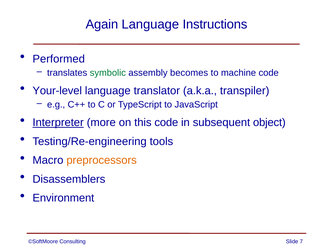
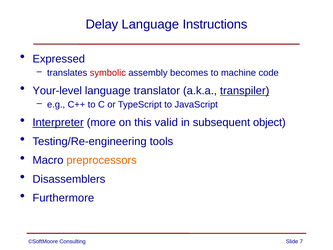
Again: Again -> Delay (102, 24)
Performed: Performed -> Expressed (59, 59)
symbolic colour: green -> red (108, 73)
transpiler underline: none -> present (245, 91)
this code: code -> valid (166, 122)
Environment: Environment -> Furthermore (63, 198)
